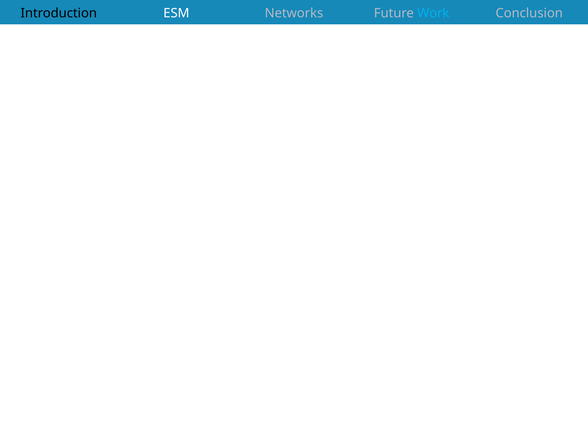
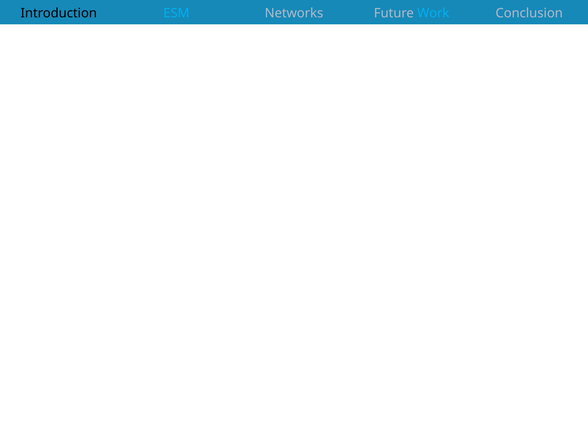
ESM colour: white -> light blue (176, 13)
